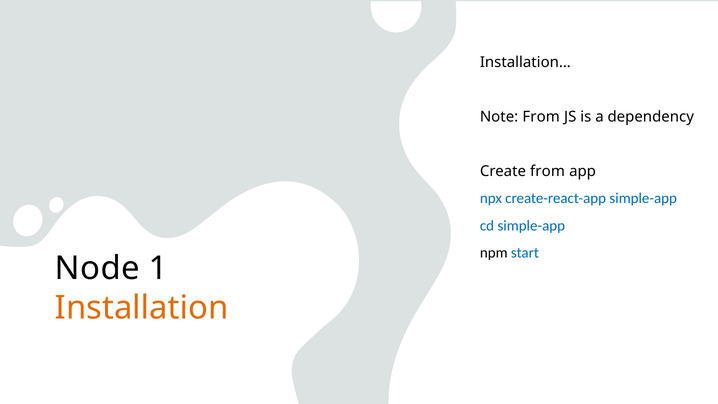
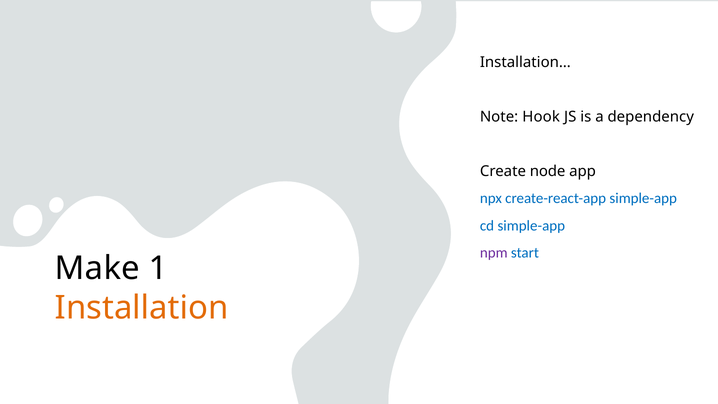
Note From: From -> Hook (541, 117)
Create from: from -> node (548, 171)
npm colour: black -> purple (494, 253)
Node: Node -> Make (97, 268)
